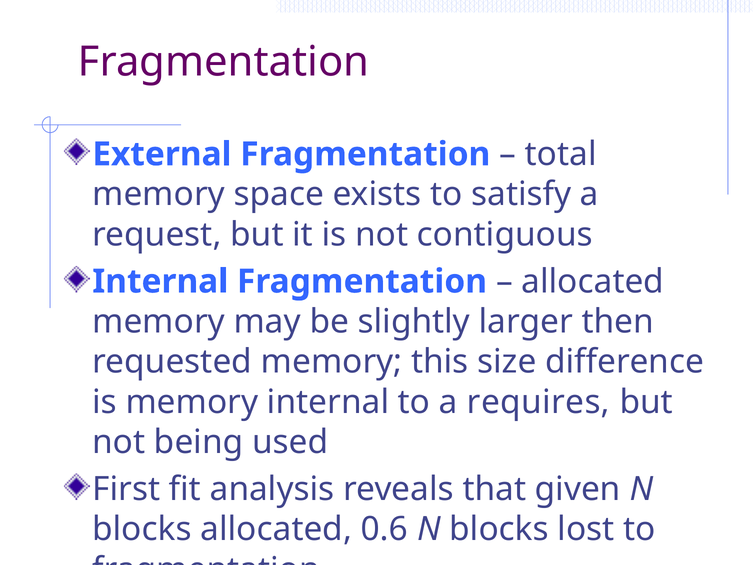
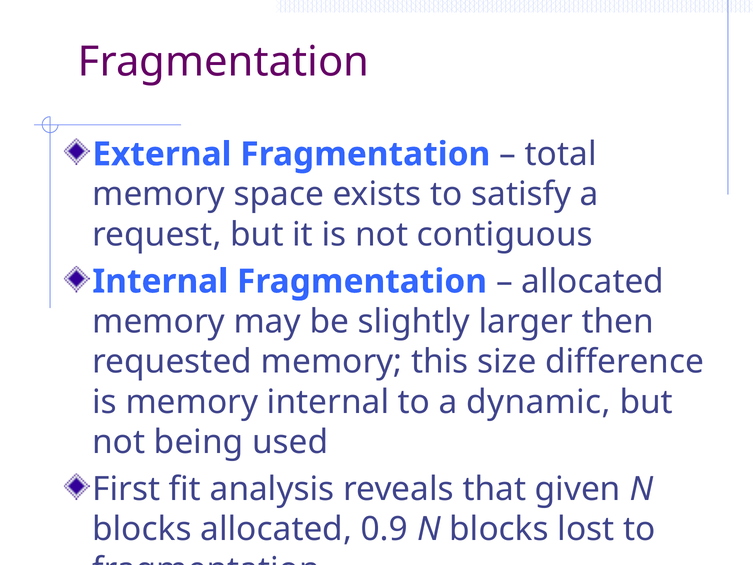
requires: requires -> dynamic (538, 402)
0.6: 0.6 -> 0.9 (384, 529)
